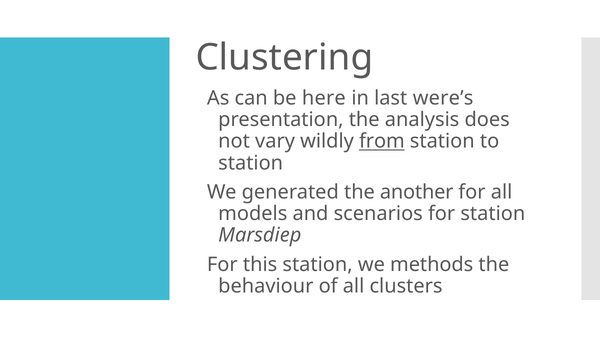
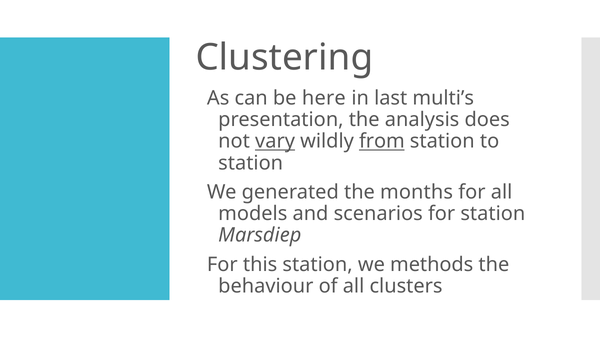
were’s: were’s -> multi’s (443, 98)
vary underline: none -> present (275, 141)
another: another -> months (417, 192)
